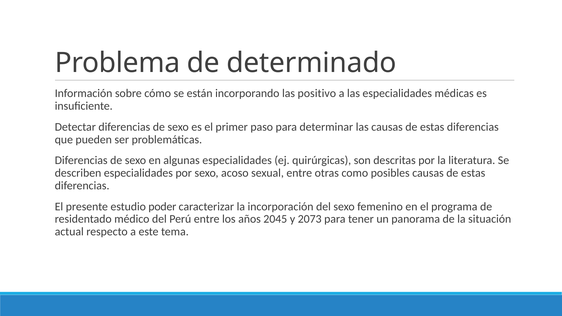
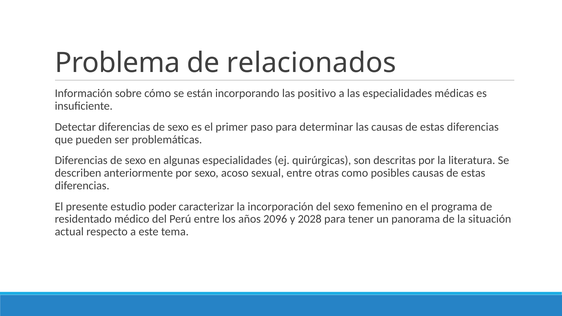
determinado: determinado -> relacionados (311, 63)
describen especialidades: especialidades -> anteriormente (138, 173)
2045: 2045 -> 2096 (275, 219)
2073: 2073 -> 2028 (310, 219)
